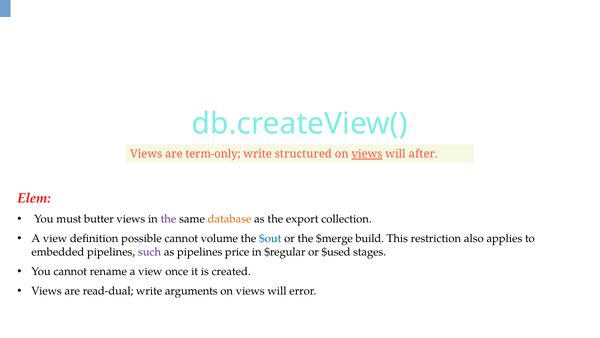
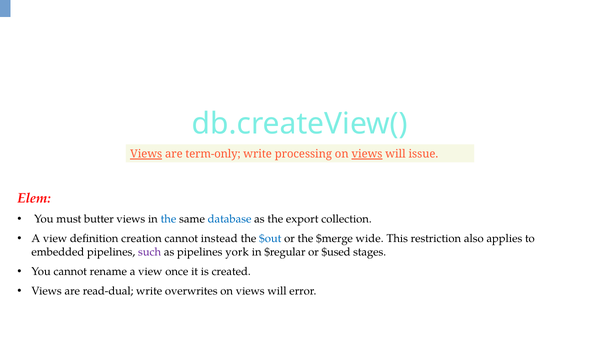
Views underline: none -> present (146, 154)
structured: structured -> processing (303, 154)
after: after -> issue (423, 154)
the colour: purple -> blue (168, 219)
database colour: orange -> blue (230, 219)
possible: possible -> creation (141, 238)
volume: volume -> instead (219, 238)
build: build -> wide (370, 238)
price: price -> york (237, 252)
arguments: arguments -> overwrites (191, 291)
